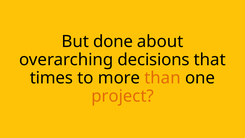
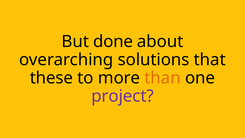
decisions: decisions -> solutions (154, 60)
times: times -> these (51, 78)
project colour: orange -> purple (123, 96)
